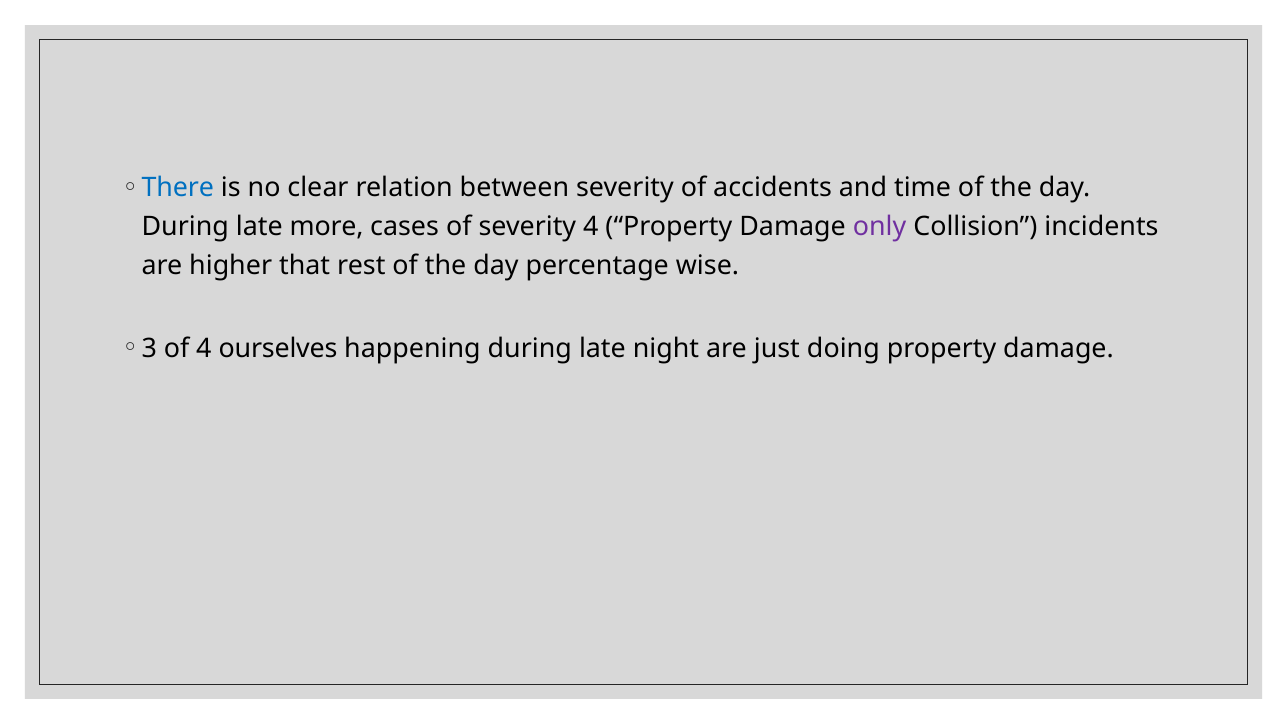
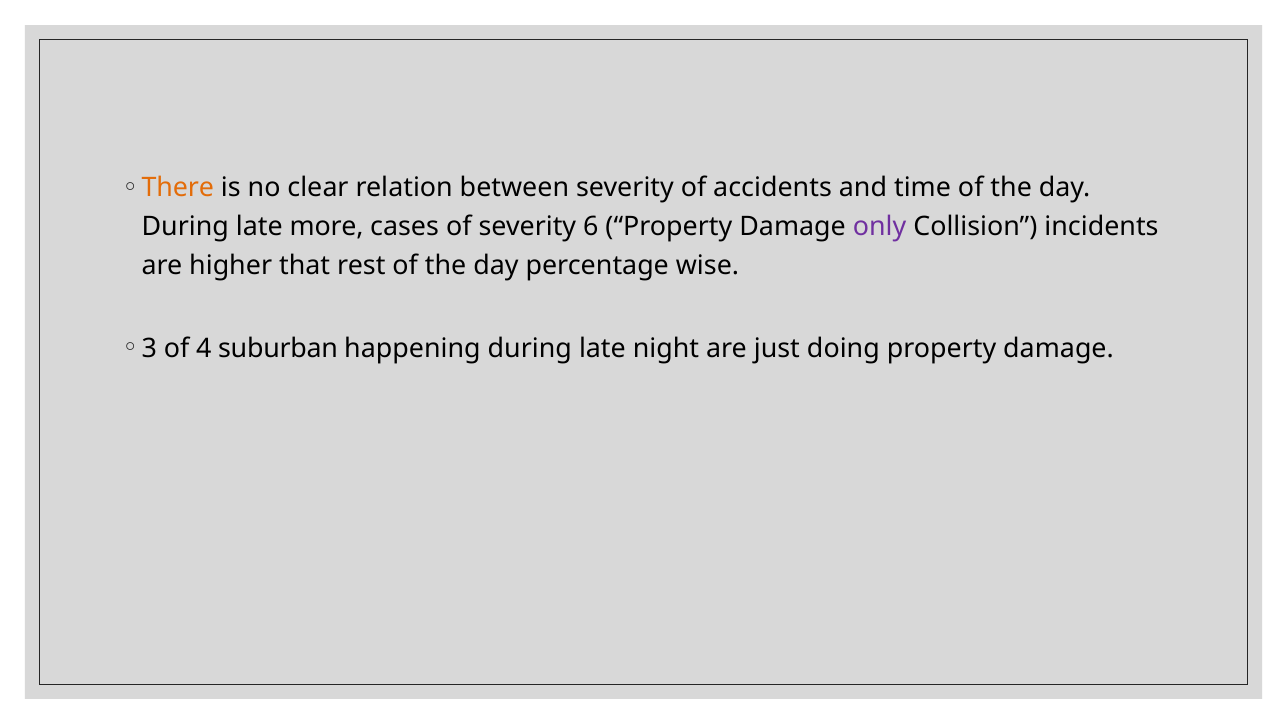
There colour: blue -> orange (178, 188)
severity 4: 4 -> 6 (591, 227)
ourselves: ourselves -> suburban (278, 348)
